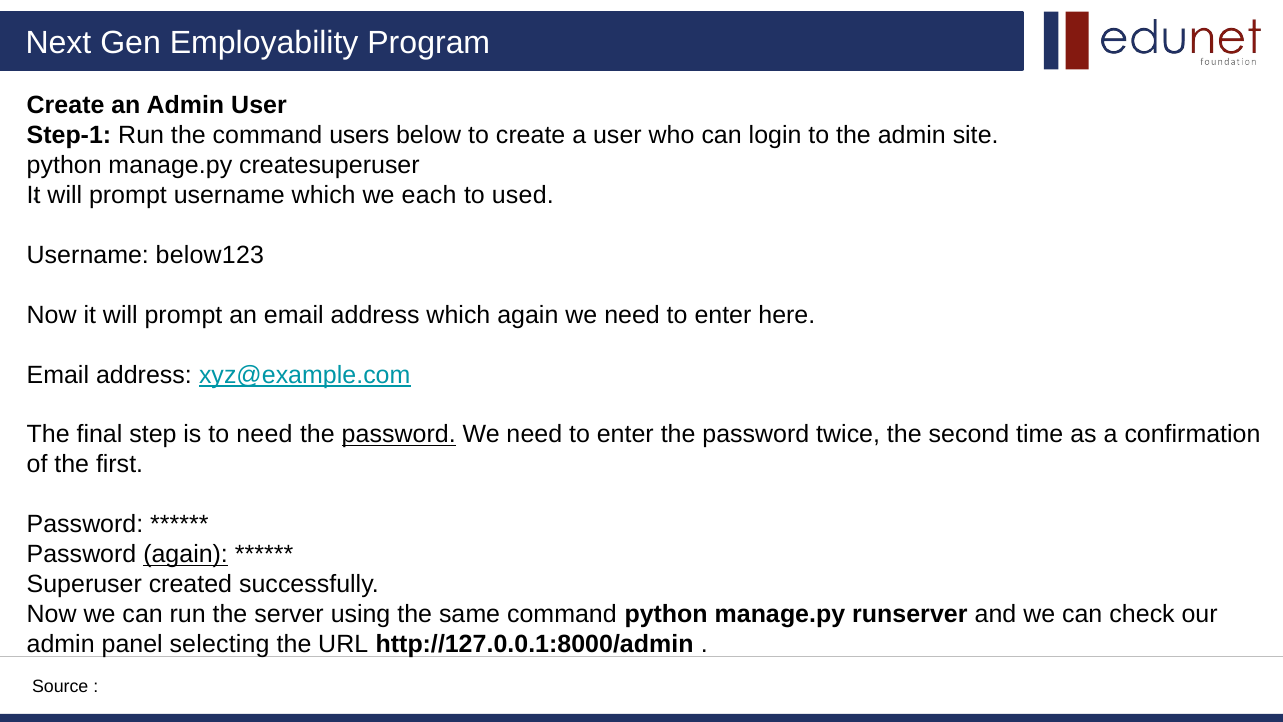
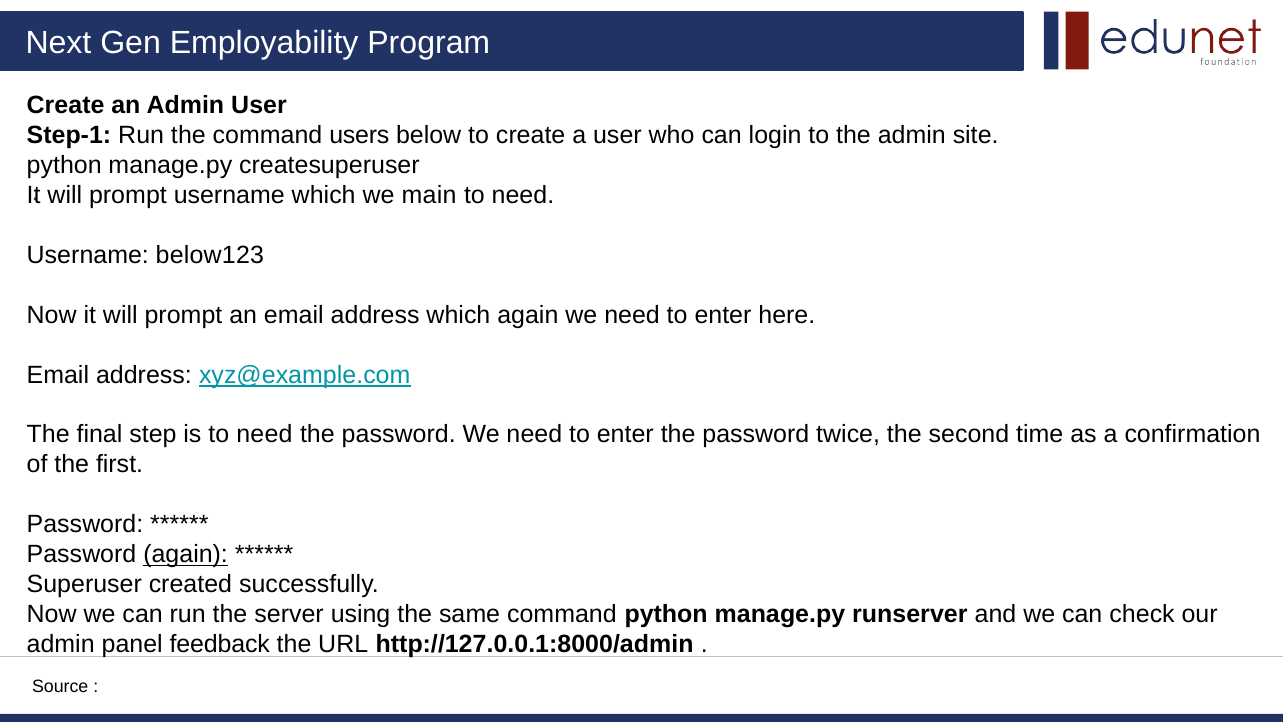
each: each -> main (429, 195)
used: used -> need (523, 195)
password underline: present -> none (399, 435)
selecting: selecting -> feedback (220, 644)
